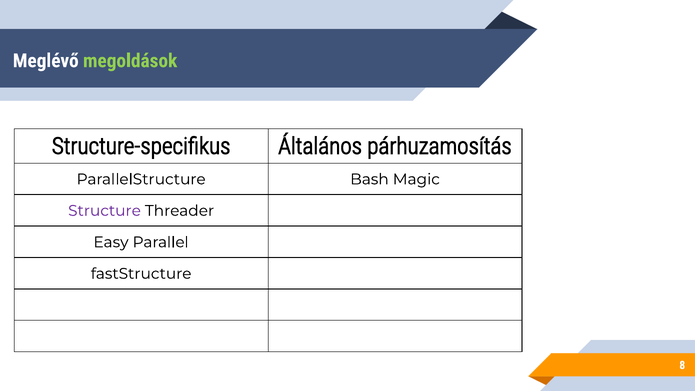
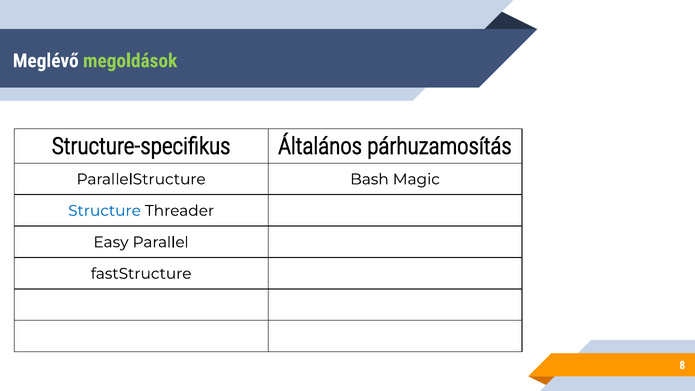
Structure colour: purple -> blue (105, 211)
